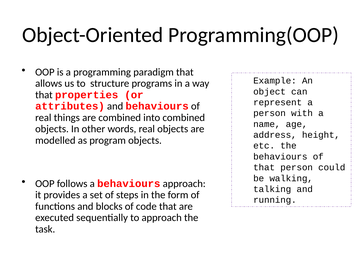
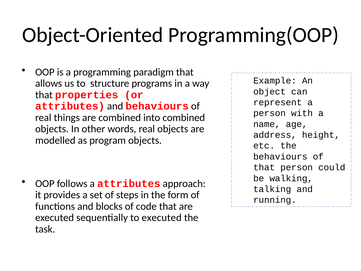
a behaviours: behaviours -> attributes (129, 183)
to approach: approach -> executed (162, 218)
